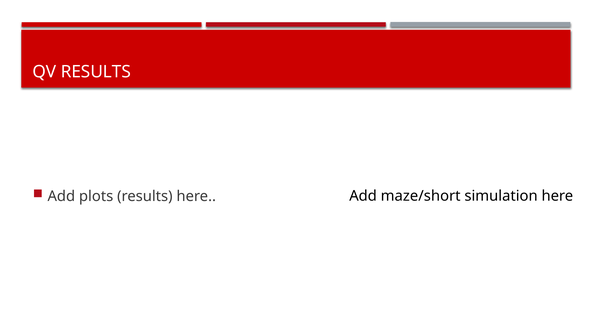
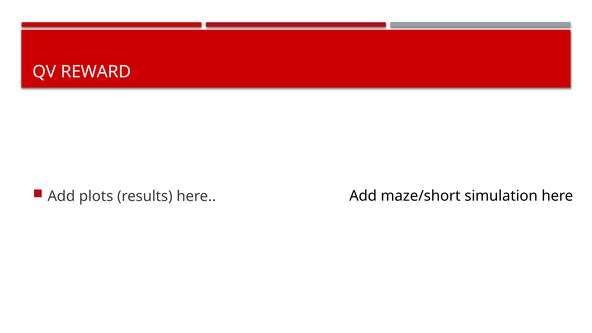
QV RESULTS: RESULTS -> REWARD (96, 72)
